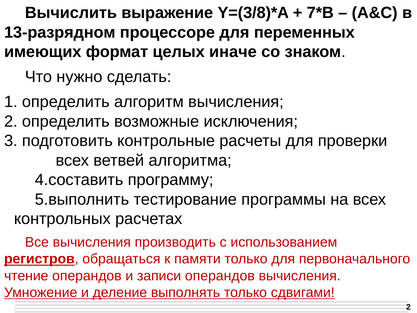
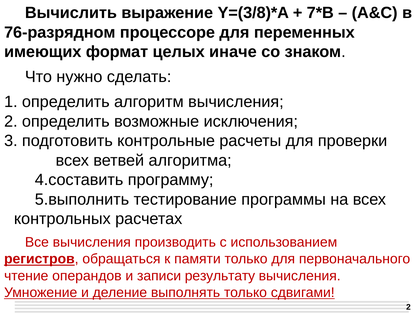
13-разрядном: 13-разрядном -> 76-разрядном (60, 32)
записи операндов: операндов -> результату (220, 276)
